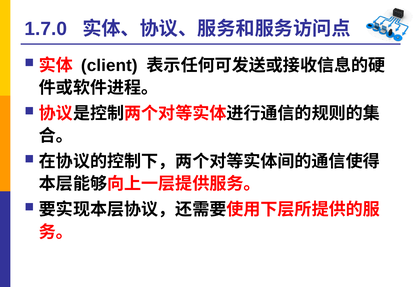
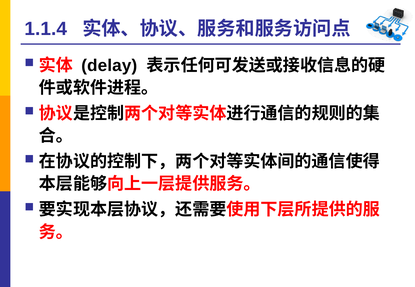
1.7.0: 1.7.0 -> 1.1.4 (46, 29)
client: client -> delay (109, 65)
